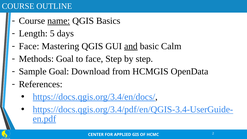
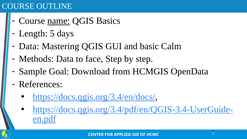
Face: Face -> Data (29, 46)
and underline: present -> none (131, 46)
Methods Goal: Goal -> Data (65, 59)
